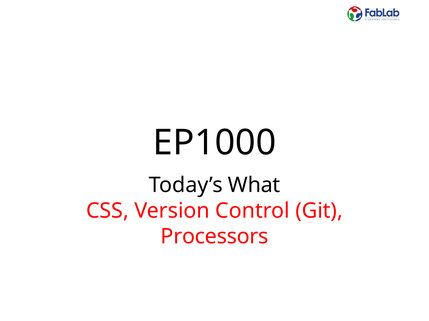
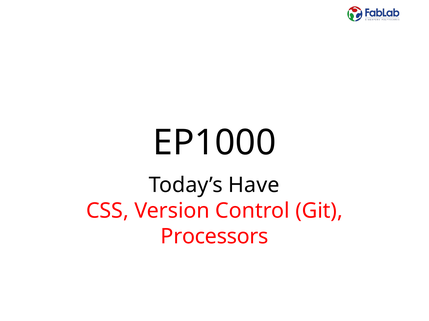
What: What -> Have (254, 185)
